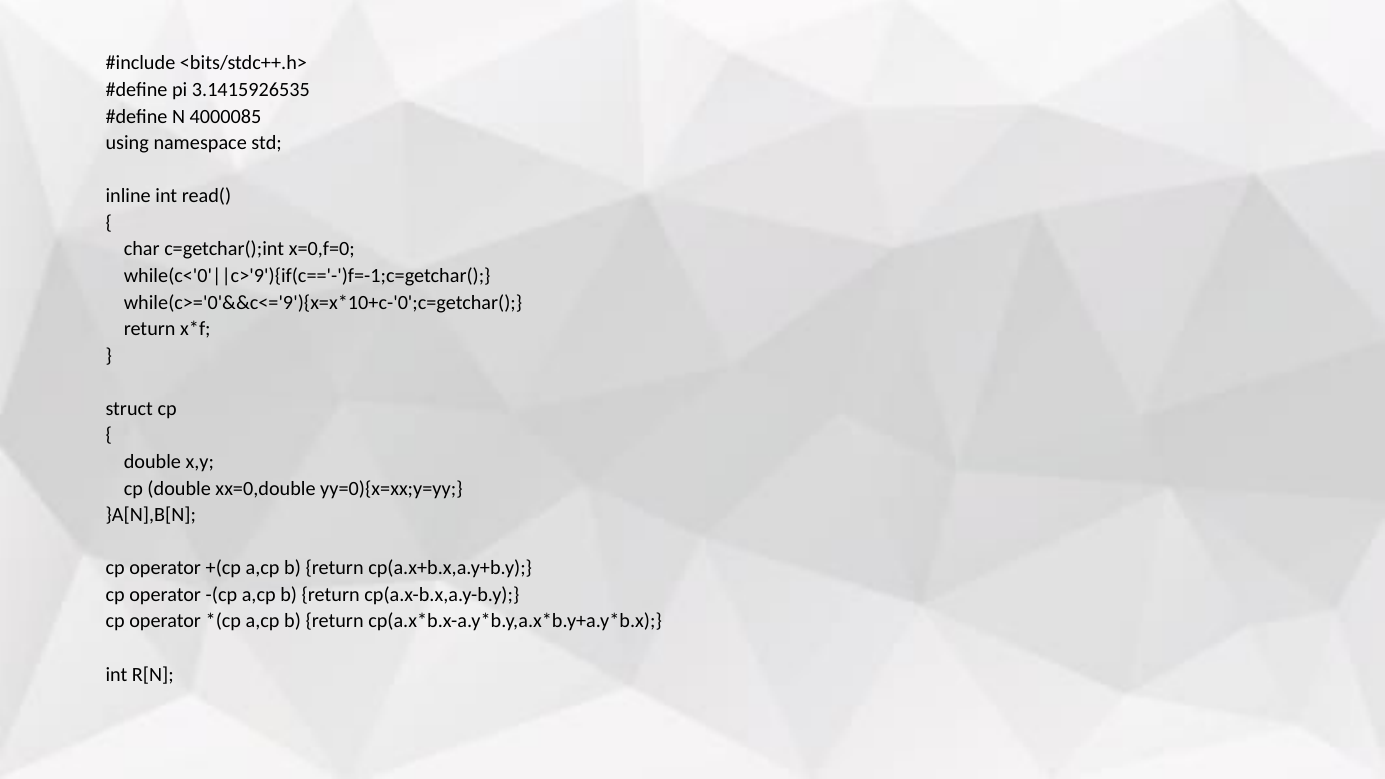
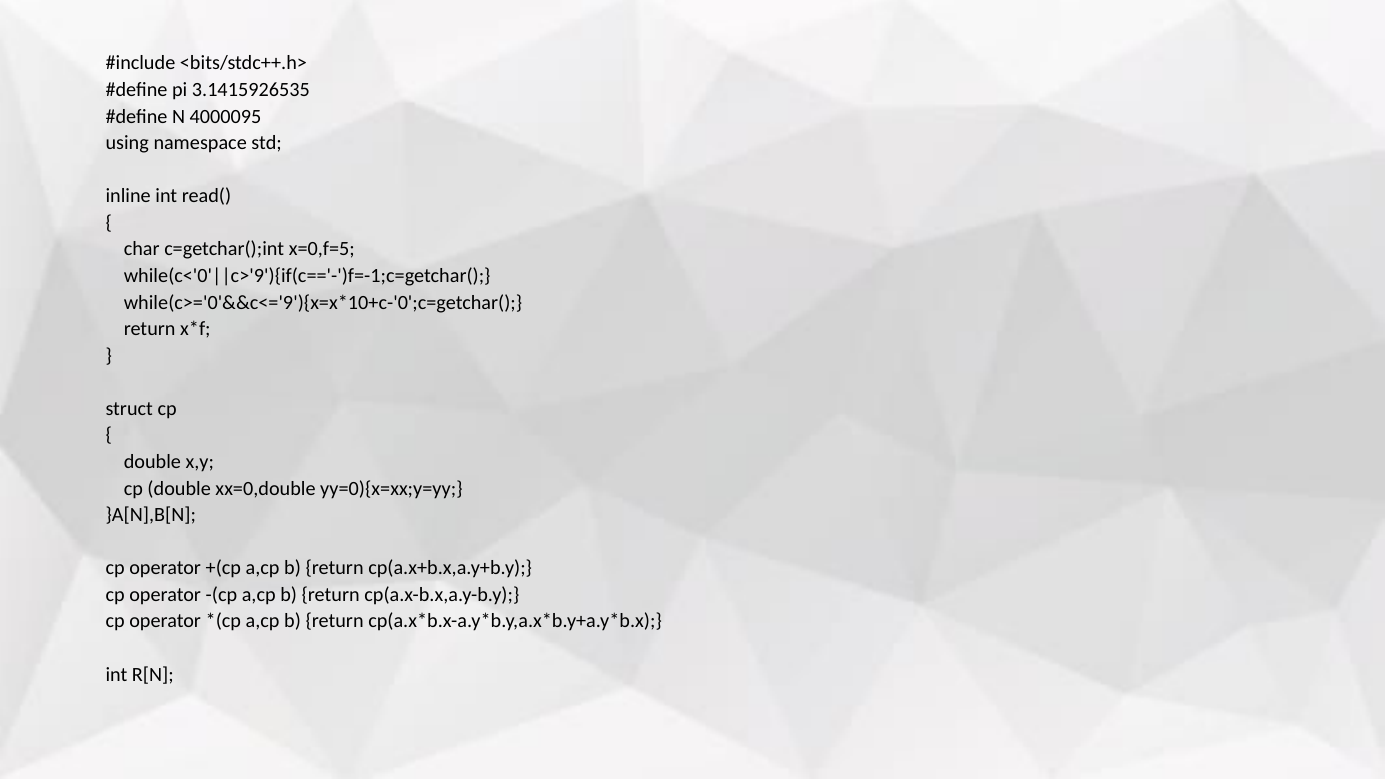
4000085: 4000085 -> 4000095 (226, 116)
x=0,f=0: x=0,f=0 -> x=0,f=5 (322, 249)
